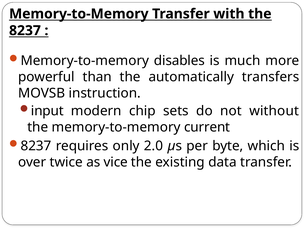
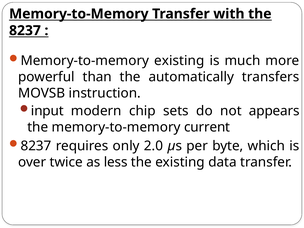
Memory-to-memory disables: disables -> existing (179, 61)
without: without -> appears (274, 111)
vice: vice -> less (116, 162)
